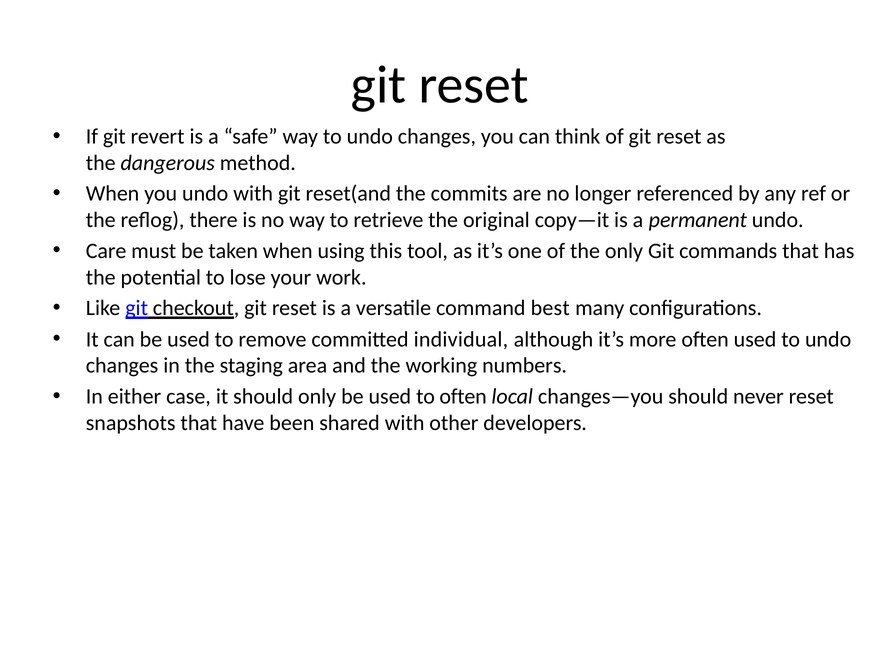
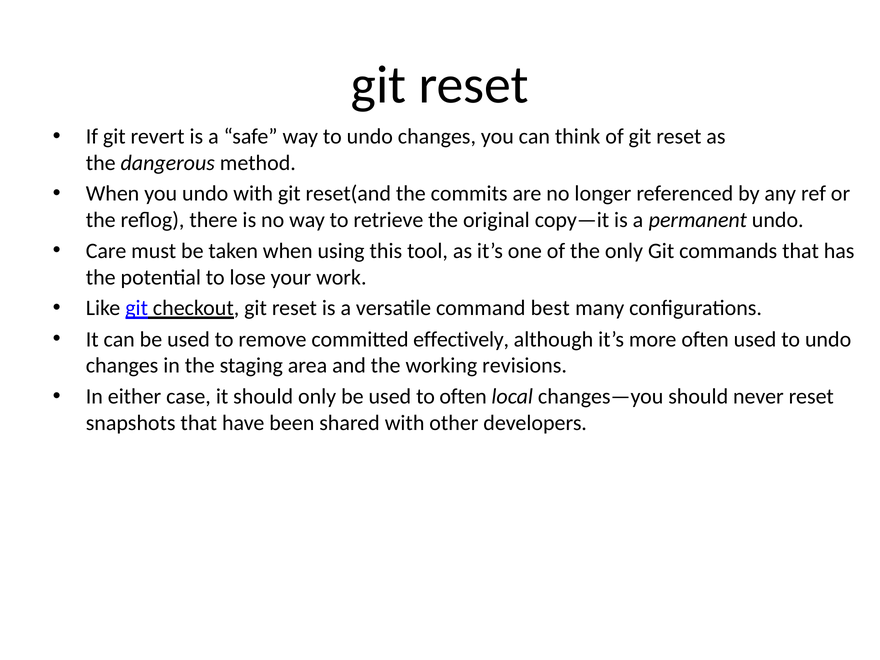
individual: individual -> effectively (461, 339)
numbers: numbers -> revisions (525, 366)
